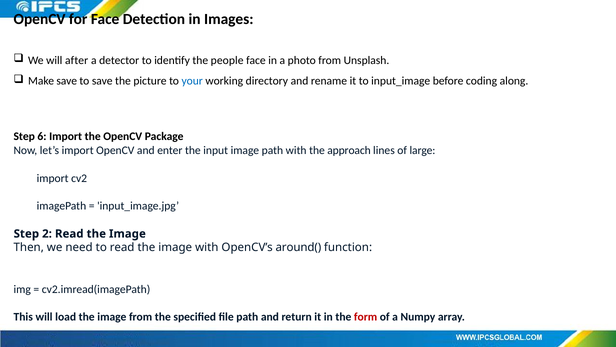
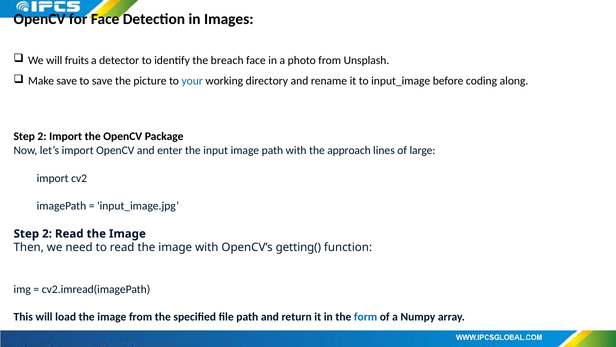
after: after -> fruits (77, 60)
people: people -> breach (227, 60)
6: 6 -> 2 (42, 136)
around(: around( -> getting( (298, 247)
form colour: red -> blue (366, 317)
